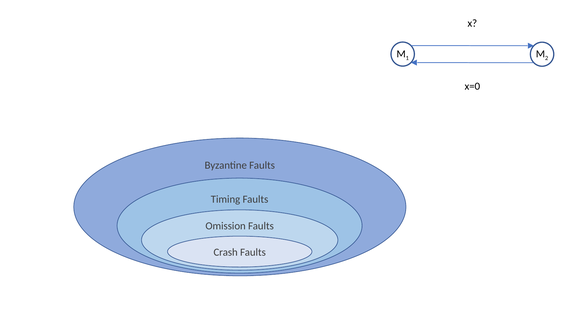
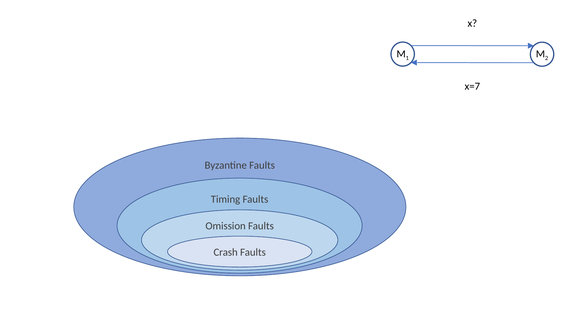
x=0: x=0 -> x=7 (472, 86)
